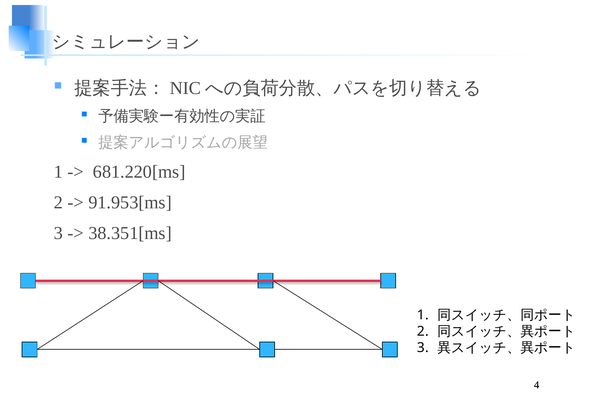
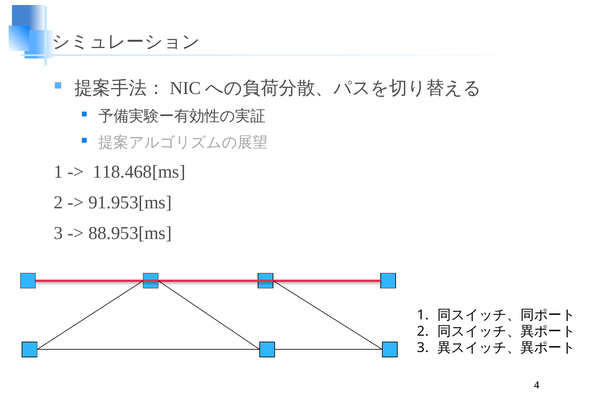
681.220[ms: 681.220[ms -> 118.468[ms (139, 172)
38.351[ms: 38.351[ms -> 88.953[ms (130, 233)
